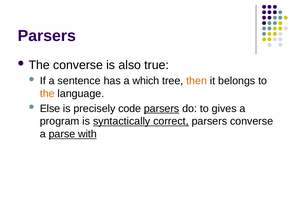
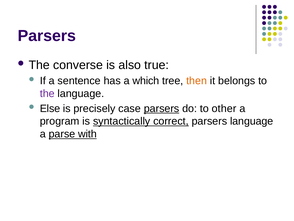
the colour: orange -> purple (47, 93)
code: code -> case (130, 108)
gives: gives -> other (224, 108)
parsers converse: converse -> language (252, 121)
